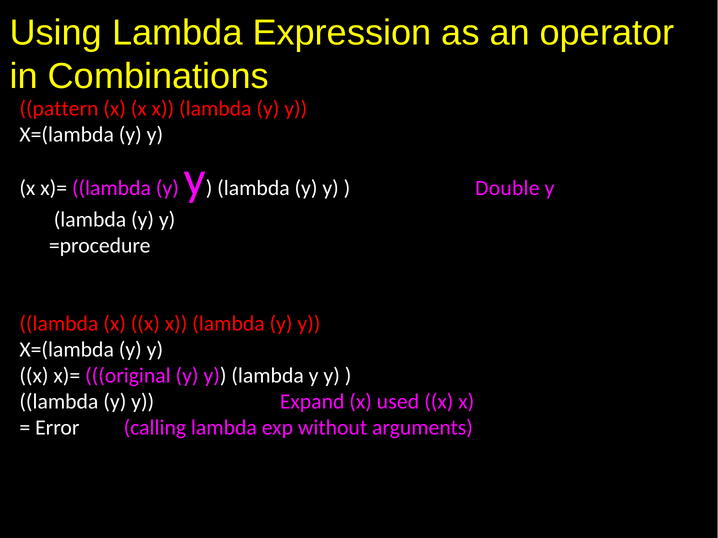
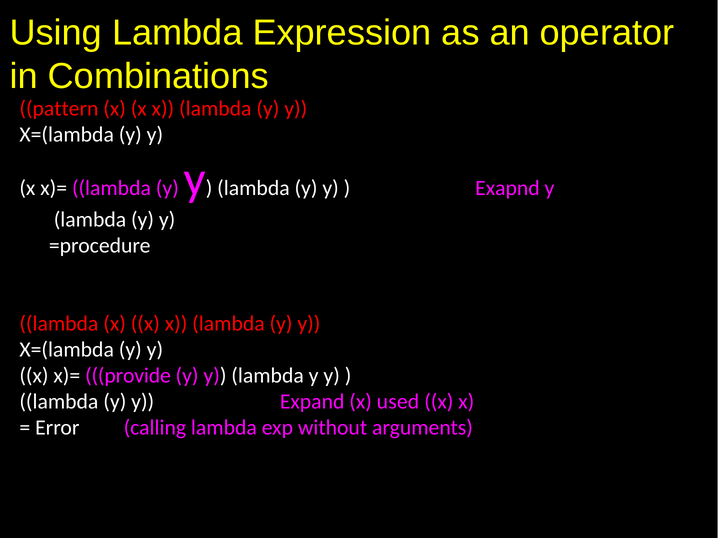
Double: Double -> Exapnd (507, 188)
original: original -> provide (128, 376)
